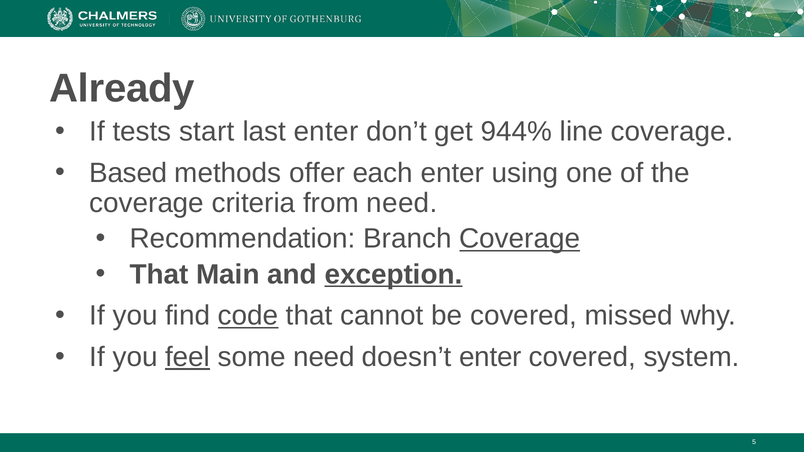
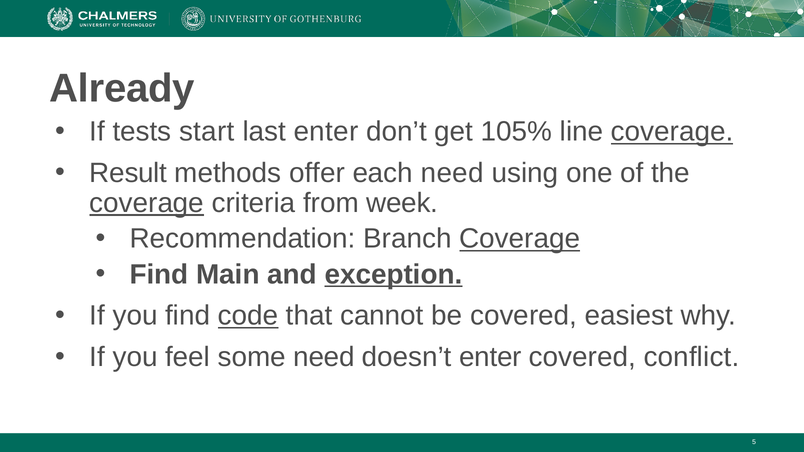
944%: 944% -> 105% (516, 132)
coverage underline: none -> present (672, 132)
Based: Based -> Result (128, 173)
each enter: enter -> need (452, 173)
coverage underline: none -> present (147, 203)
from need: need -> week (402, 203)
That: That -> Find (159, 275)
missed: missed -> easiest (629, 316)
feel underline: present -> none (188, 357)
system: system -> conflict (691, 357)
